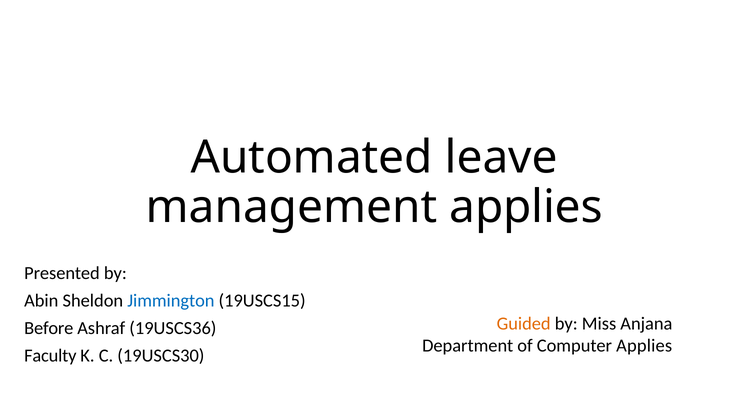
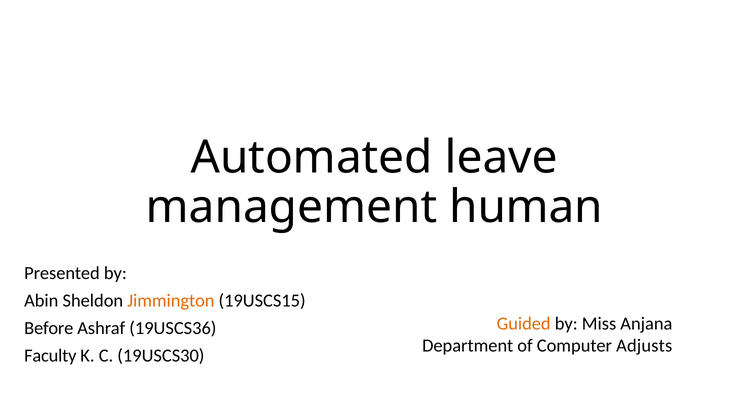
management applies: applies -> human (526, 207)
Jimmington colour: blue -> orange (171, 301)
Computer Applies: Applies -> Adjusts (644, 346)
